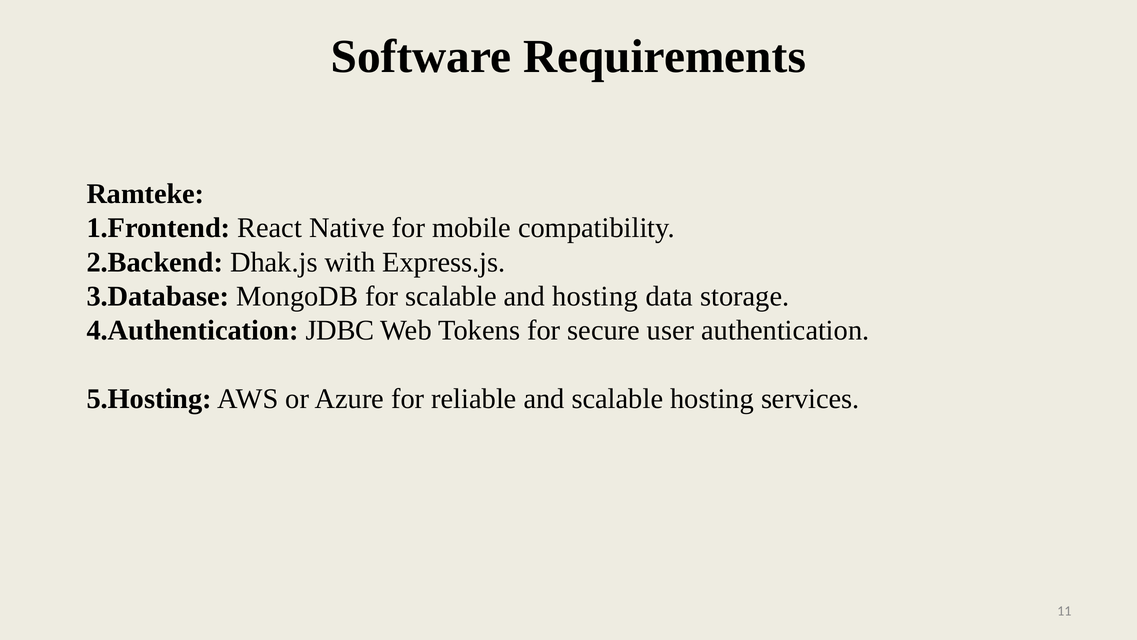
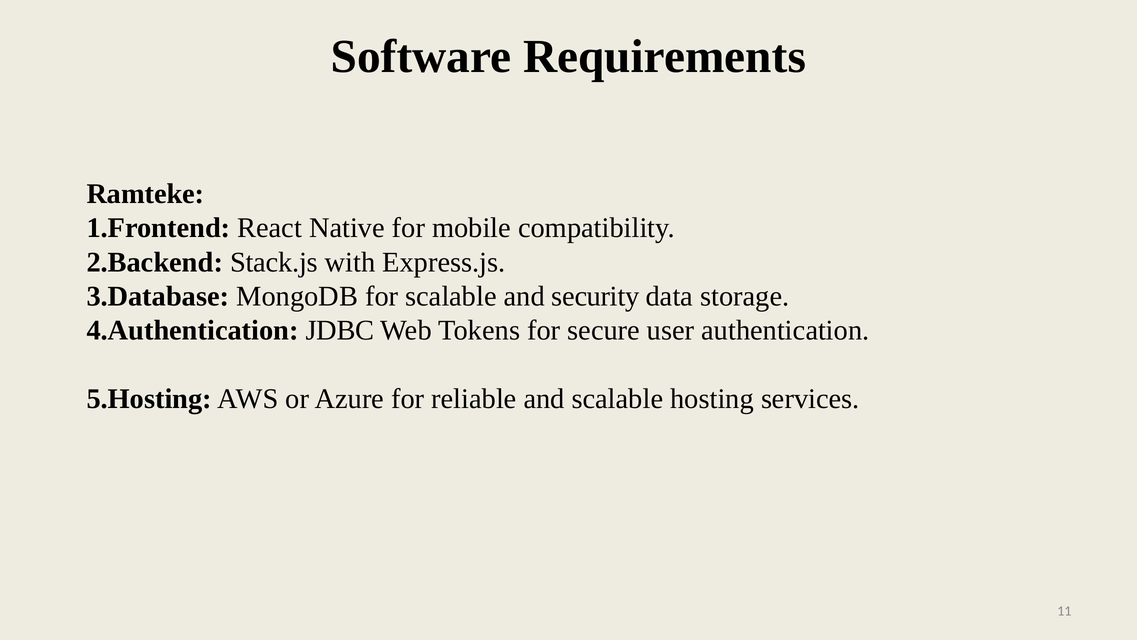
Dhak.js: Dhak.js -> Stack.js (274, 262)
and hosting: hosting -> security (595, 296)
